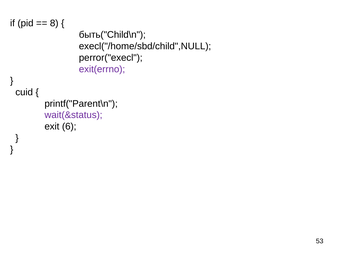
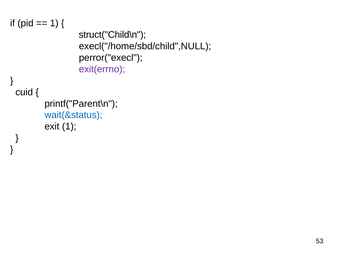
8: 8 -> 1 (54, 23)
быть("Child\n: быть("Child\n -> struct("Child\n (112, 35)
wait(&status colour: purple -> blue (73, 115)
exit 6: 6 -> 1 (69, 127)
